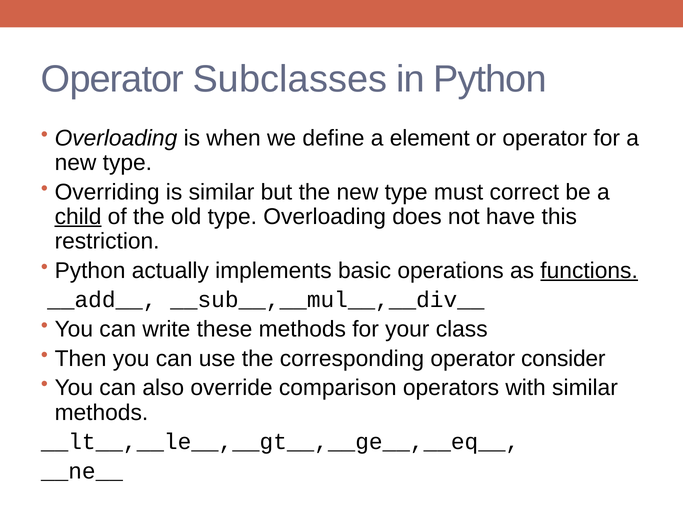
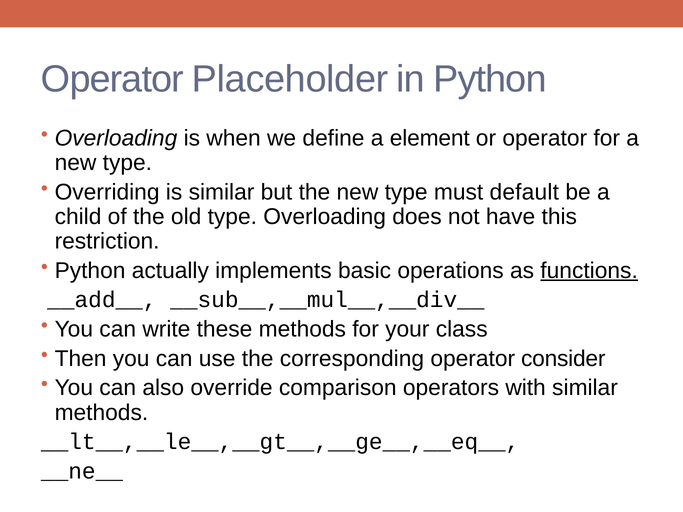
Subclasses: Subclasses -> Placeholder (290, 79)
correct: correct -> default (524, 192)
child underline: present -> none (78, 217)
